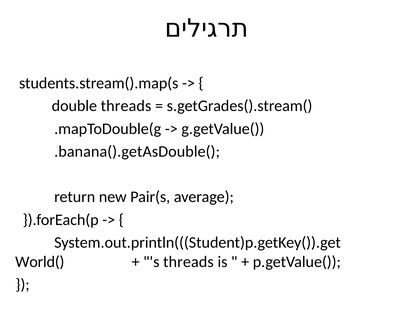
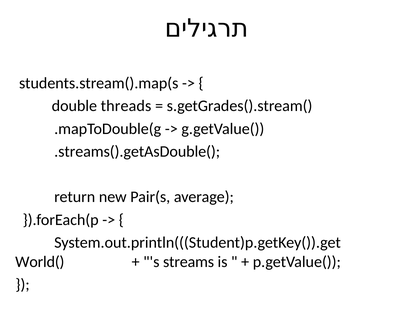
.banana().getAsDouble(: .banana().getAsDouble( -> .streams().getAsDouble( (137, 151)
s threads: threads -> streams (189, 262)
